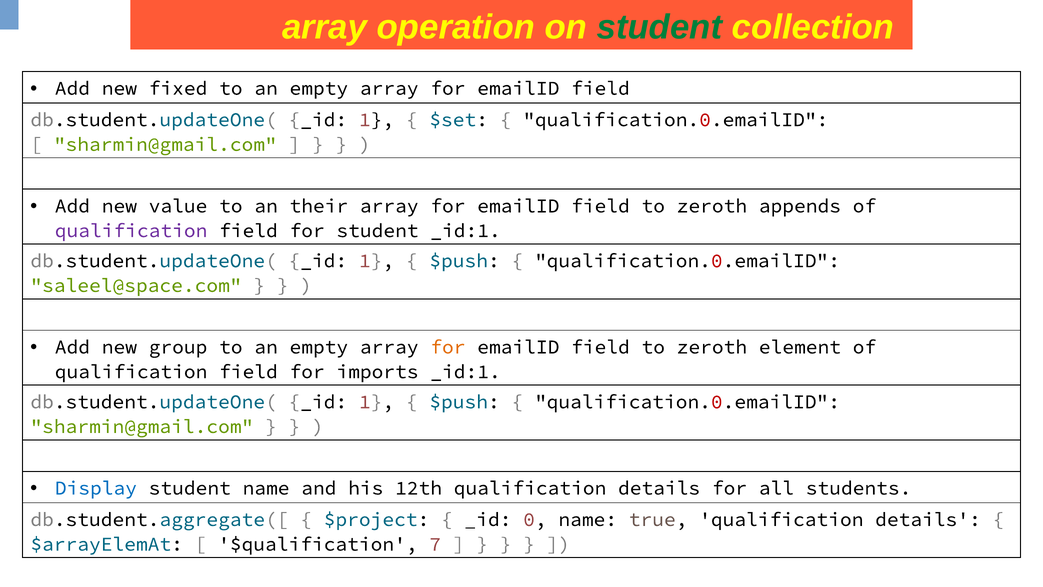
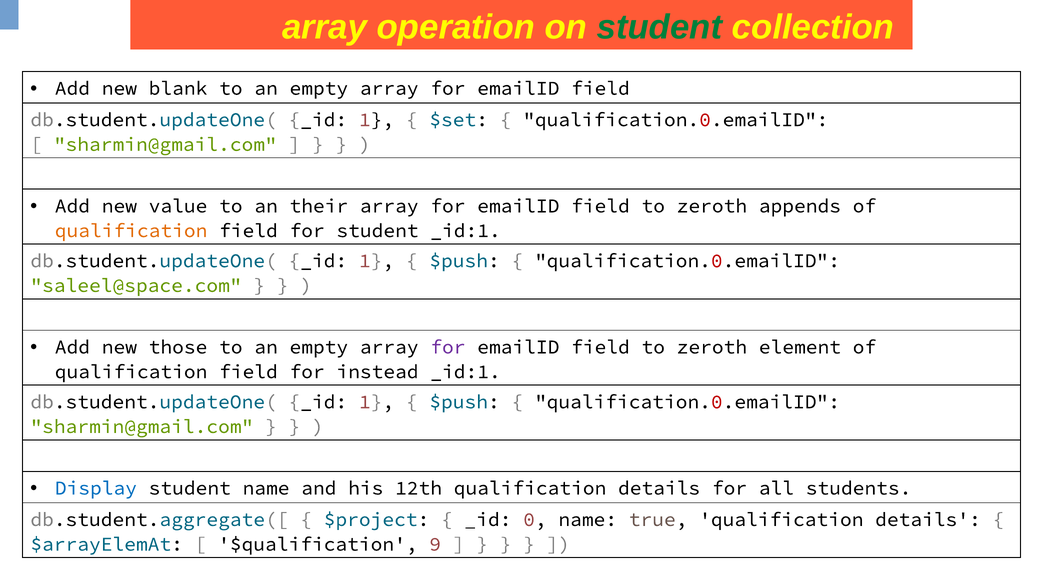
fixed: fixed -> blank (178, 88)
qualification colour: purple -> orange (131, 230)
group: group -> those (178, 347)
for colour: orange -> purple (448, 347)
imports: imports -> instead (377, 371)
7: 7 -> 9 (435, 544)
